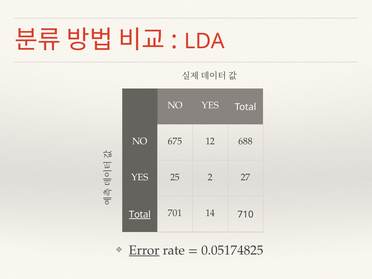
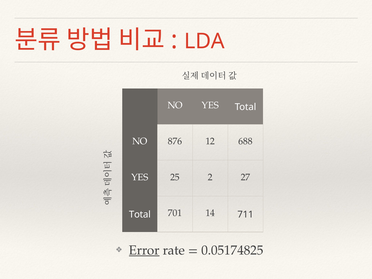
675: 675 -> 876 (175, 141)
Total underline: present -> none (140, 215)
710: 710 -> 711 (245, 215)
